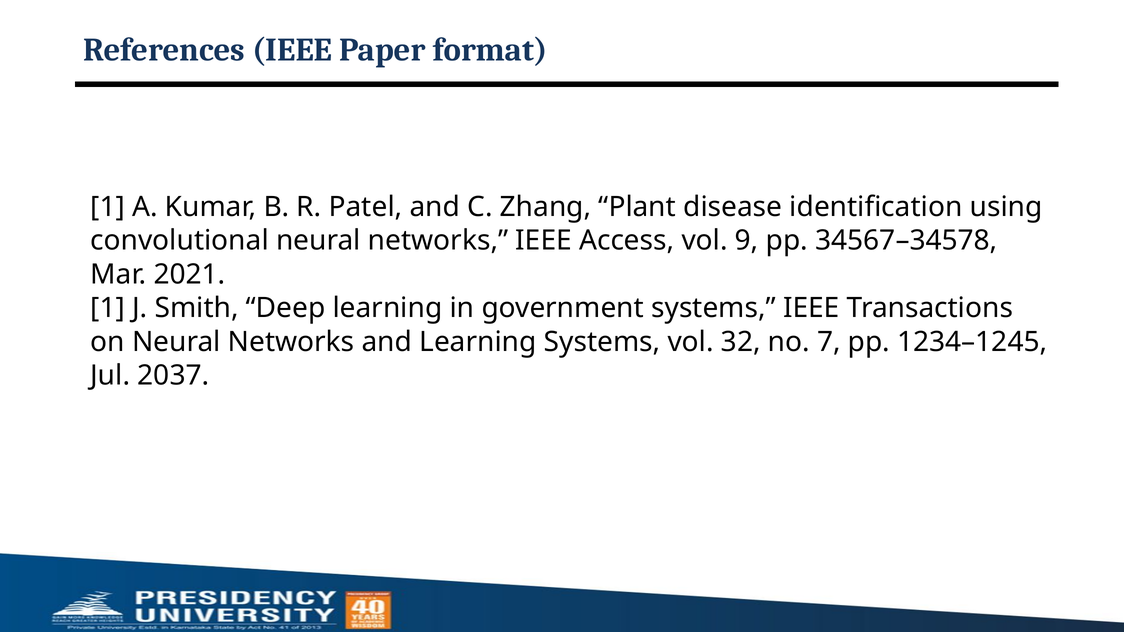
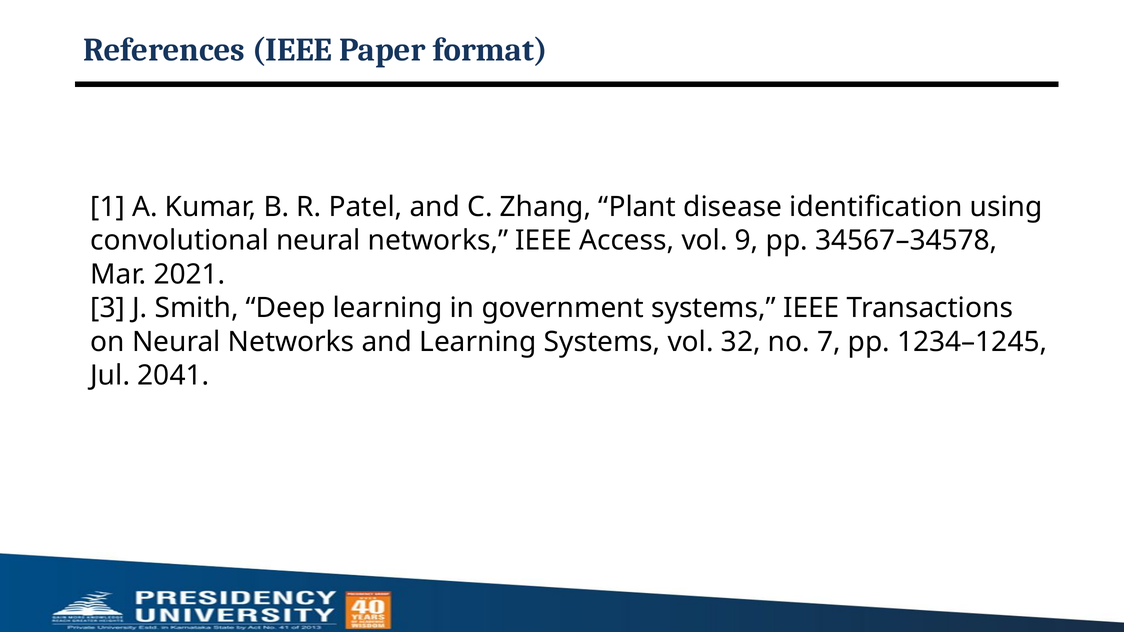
1: 1 -> 3 (108, 308)
2037: 2037 -> 2041 (173, 376)
